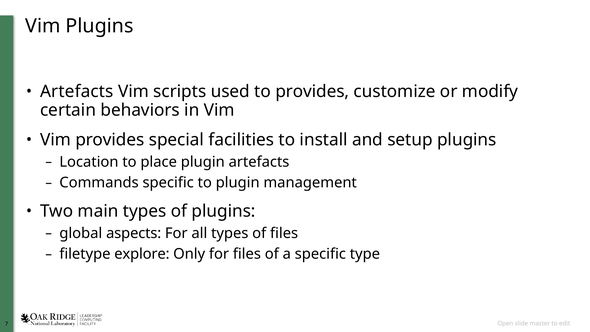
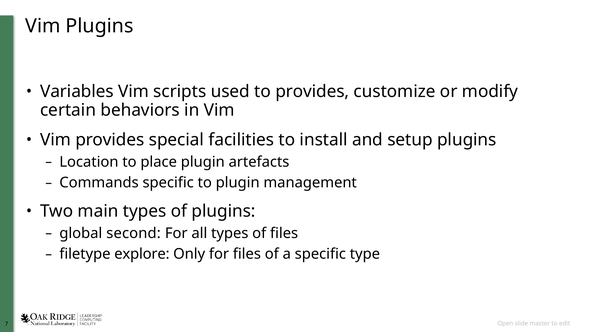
Artefacts: Artefacts -> Variables (77, 91)
aspects: aspects -> second (134, 233)
